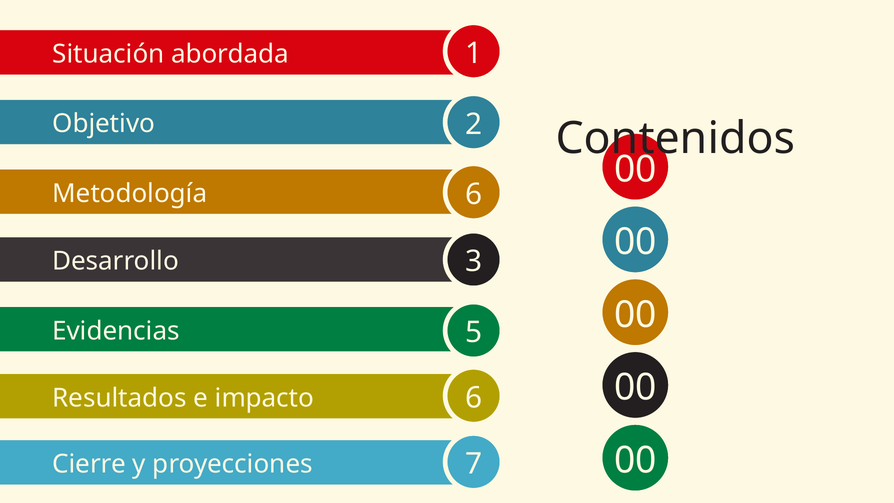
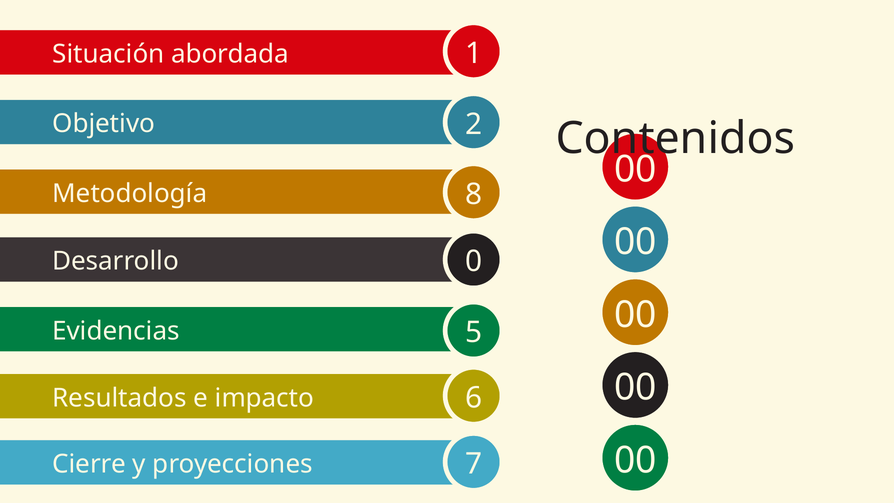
Metodología 6: 6 -> 8 (474, 194)
3: 3 -> 0 (474, 262)
